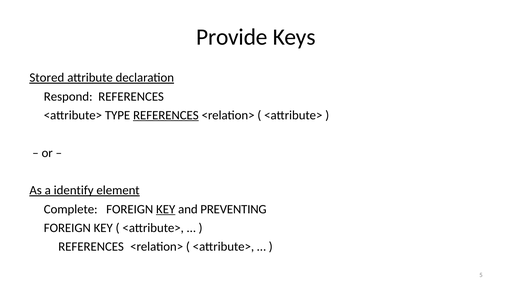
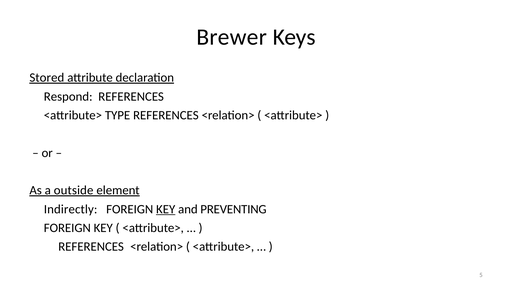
Provide: Provide -> Brewer (232, 37)
REFERENCES underline: present -> none (166, 115)
identify: identify -> outside (74, 190)
Complete: Complete -> Indirectly (71, 209)
